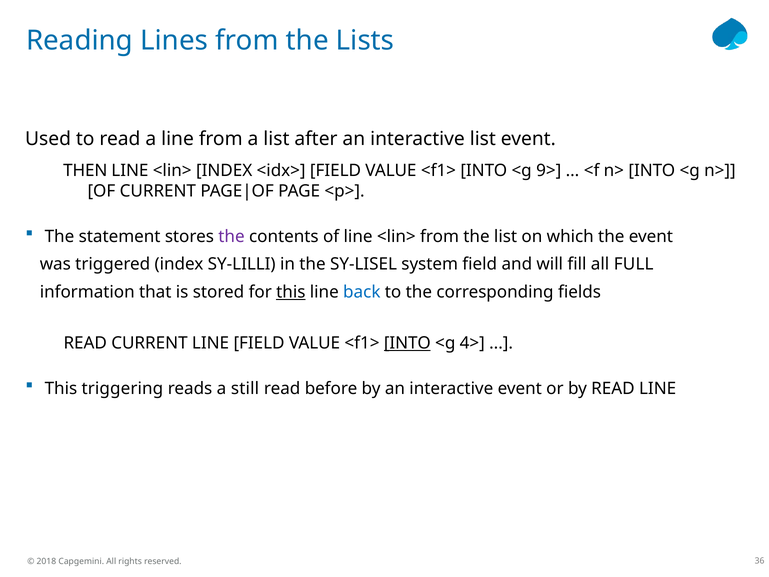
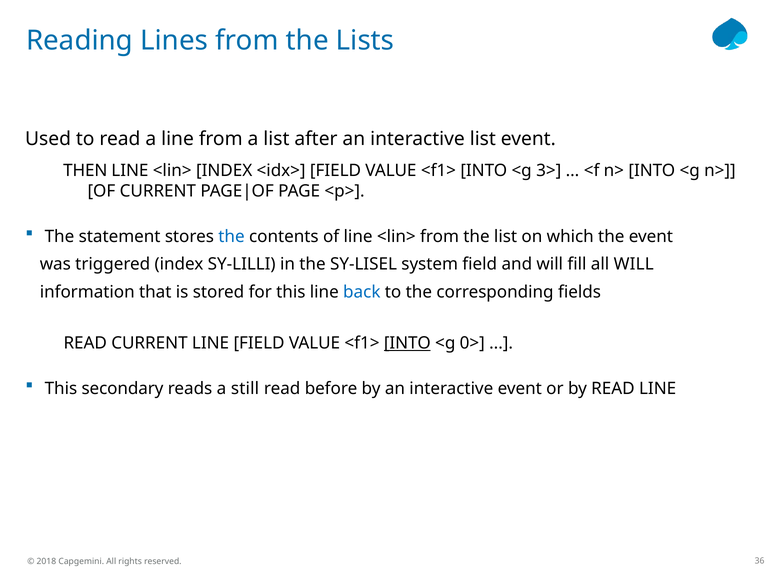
9>: 9> -> 3> (549, 170)
the colour: purple -> blue (231, 236)
all FULL: FULL -> WILL (634, 264)
this underline: present -> none (291, 292)
4>: 4> -> 0> (472, 343)
triggering: triggering -> secondary (123, 388)
